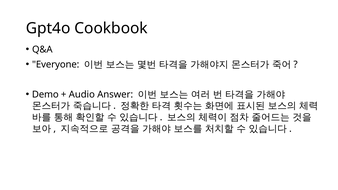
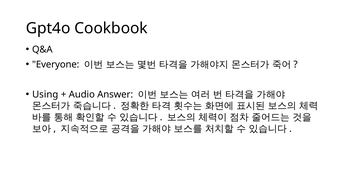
Demo: Demo -> Using (45, 94)
